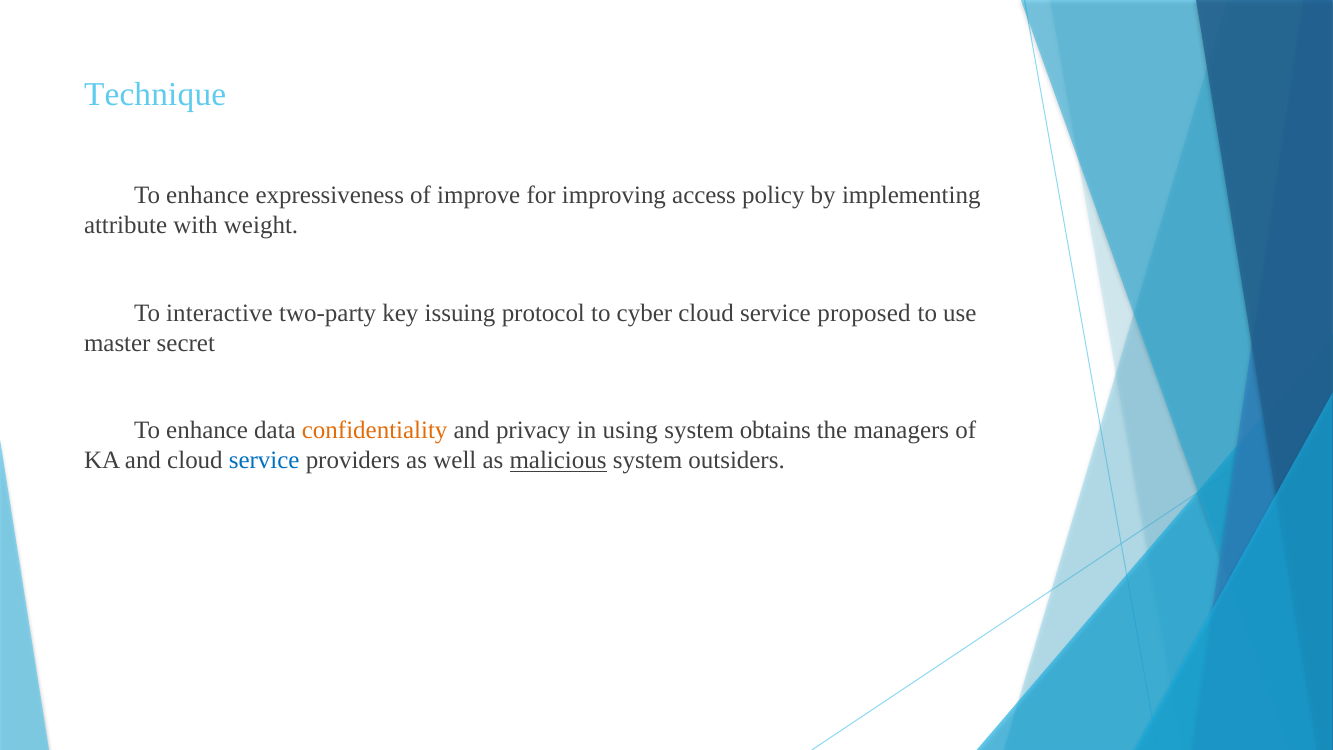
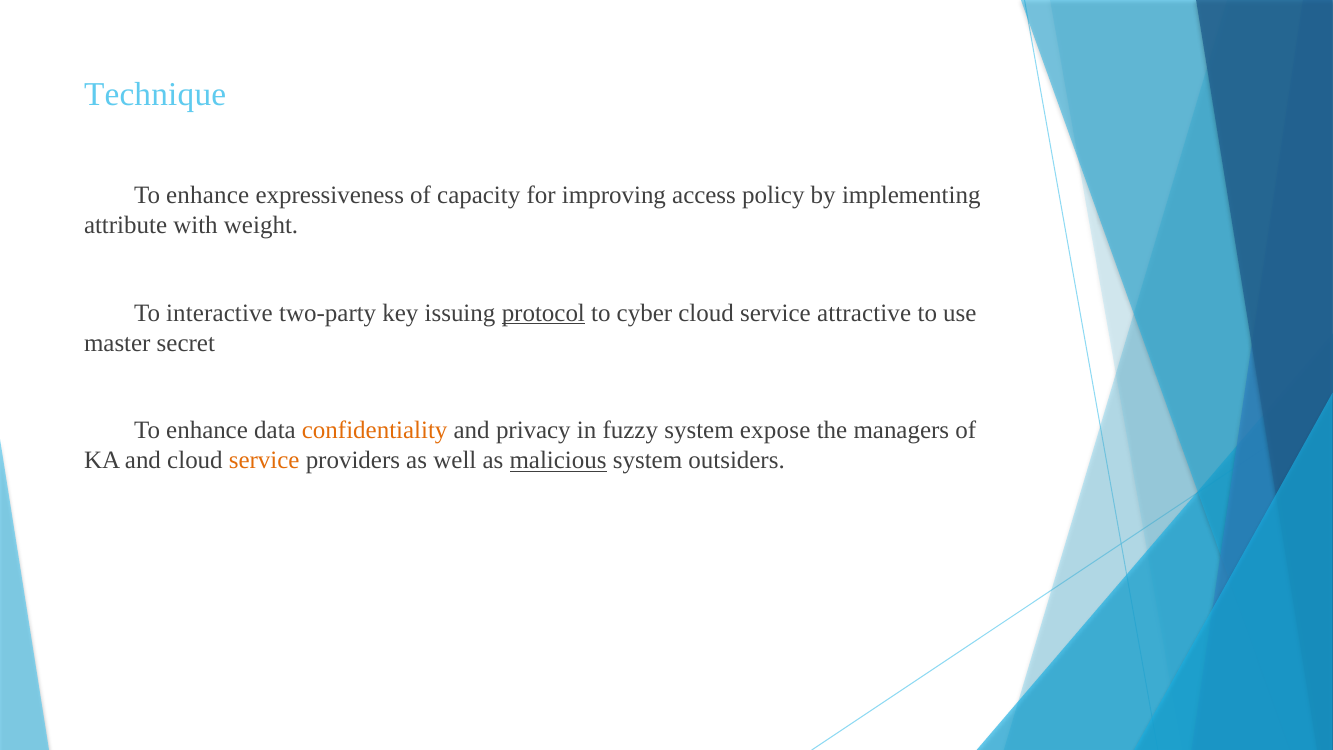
improve: improve -> capacity (479, 195)
protocol underline: none -> present (543, 313)
proposed: proposed -> attractive (864, 313)
using: using -> fuzzy (630, 430)
obtains: obtains -> expose (775, 430)
service colour: blue -> orange (264, 460)
